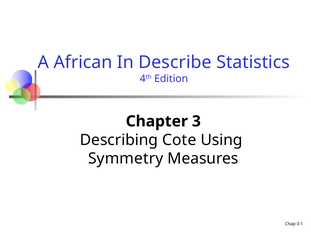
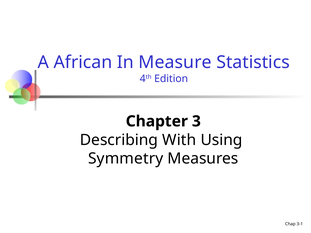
Describe: Describe -> Measure (175, 62)
Cote: Cote -> With (179, 140)
